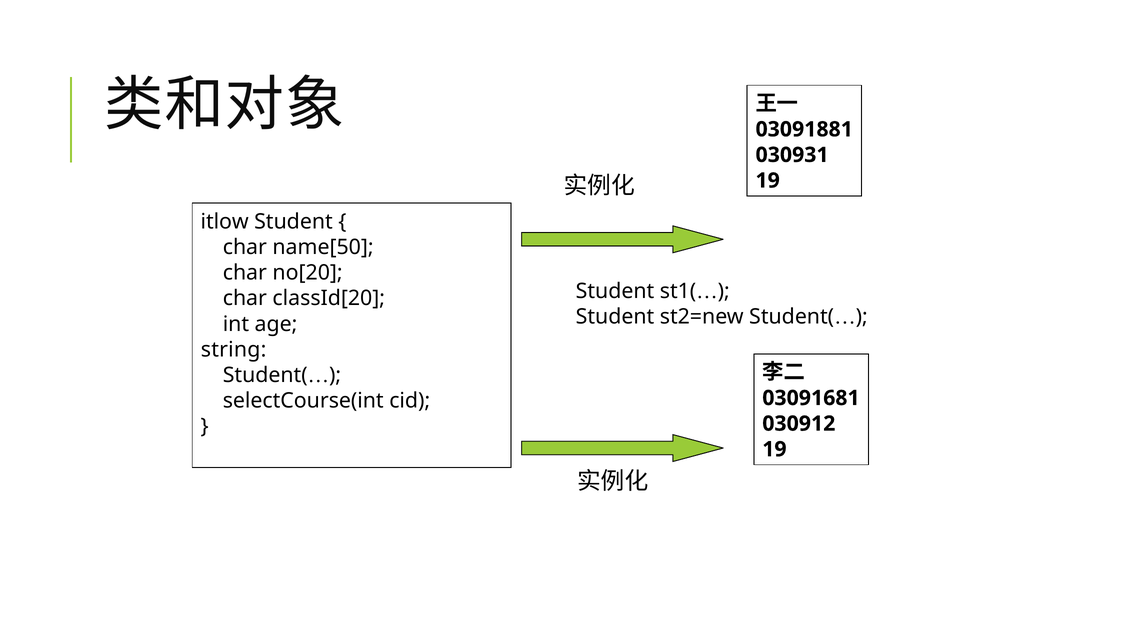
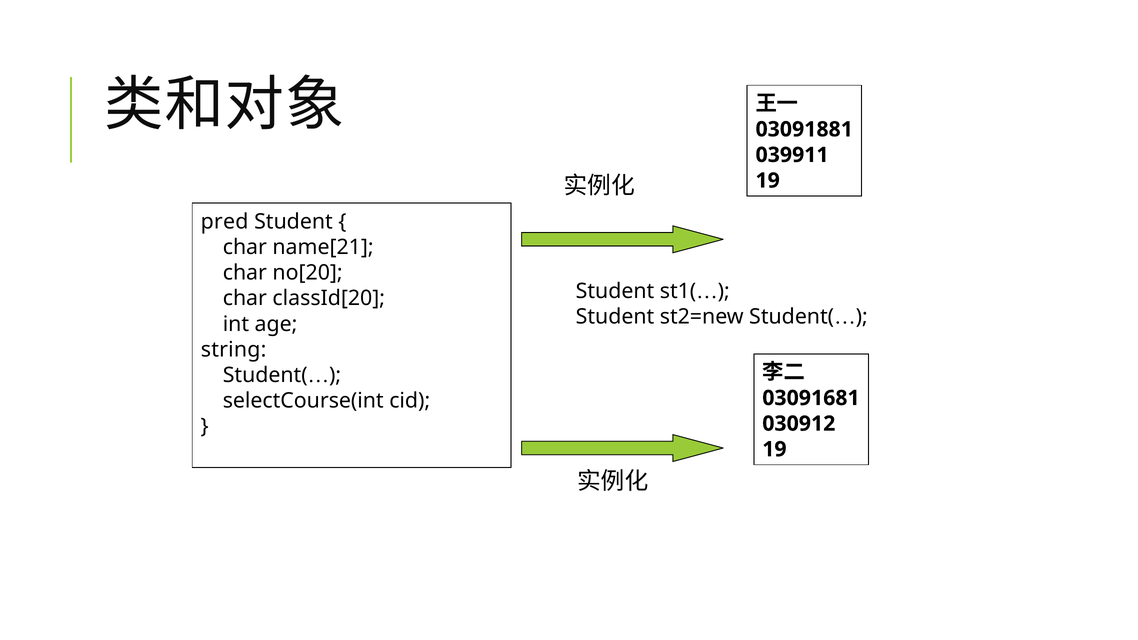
030931: 030931 -> 039911 (792, 155)
itlow: itlow -> pred (225, 222)
name[50: name[50 -> name[21 (323, 247)
